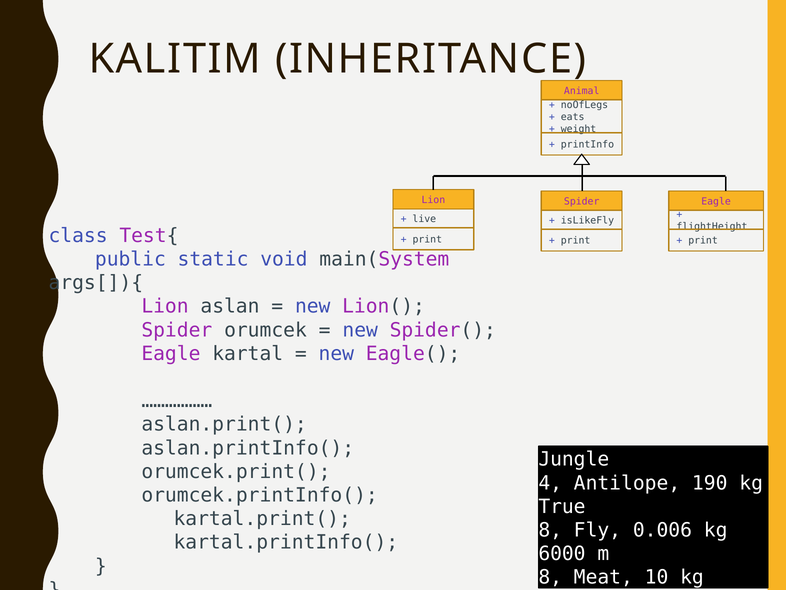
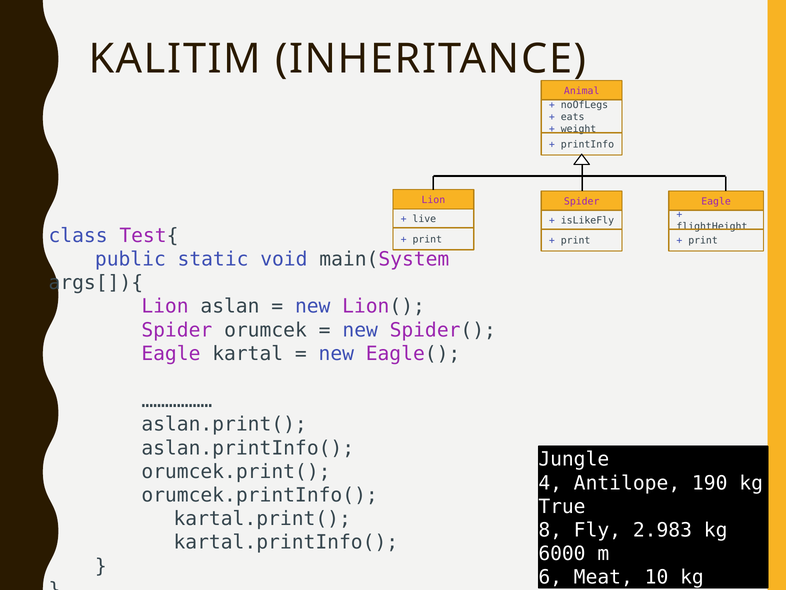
0.006: 0.006 -> 2.983 (662, 530)
8: 8 -> 6 (550, 577)
